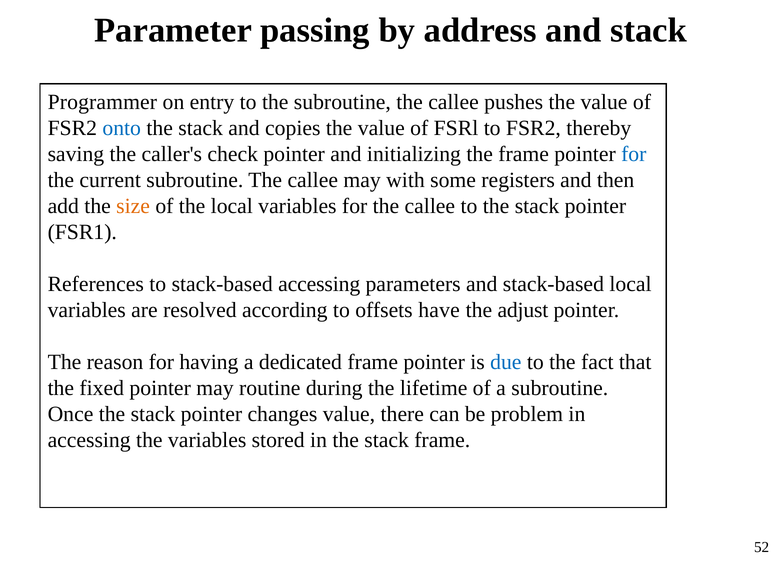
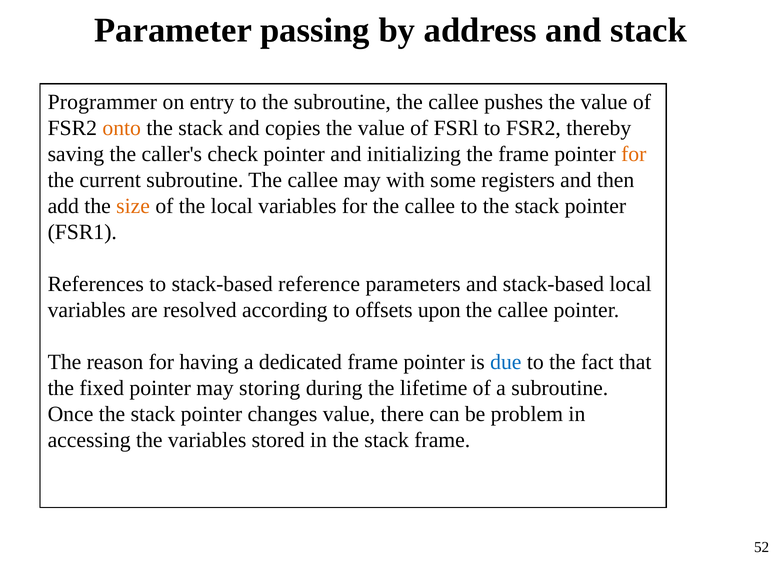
onto colour: blue -> orange (122, 128)
for colour: blue -> orange (634, 154)
stack-based accessing: accessing -> reference (319, 284)
have: have -> upon (439, 310)
adjust: adjust -> callee (523, 310)
routine: routine -> storing (270, 388)
